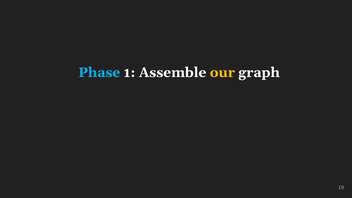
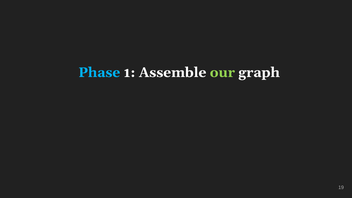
our colour: yellow -> light green (222, 72)
